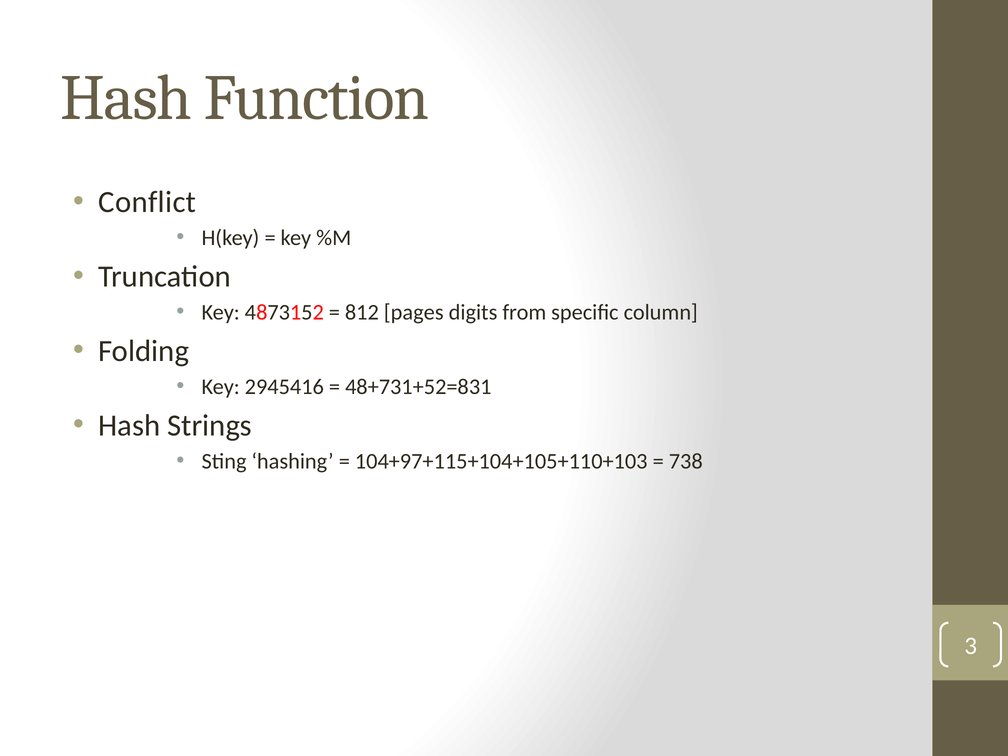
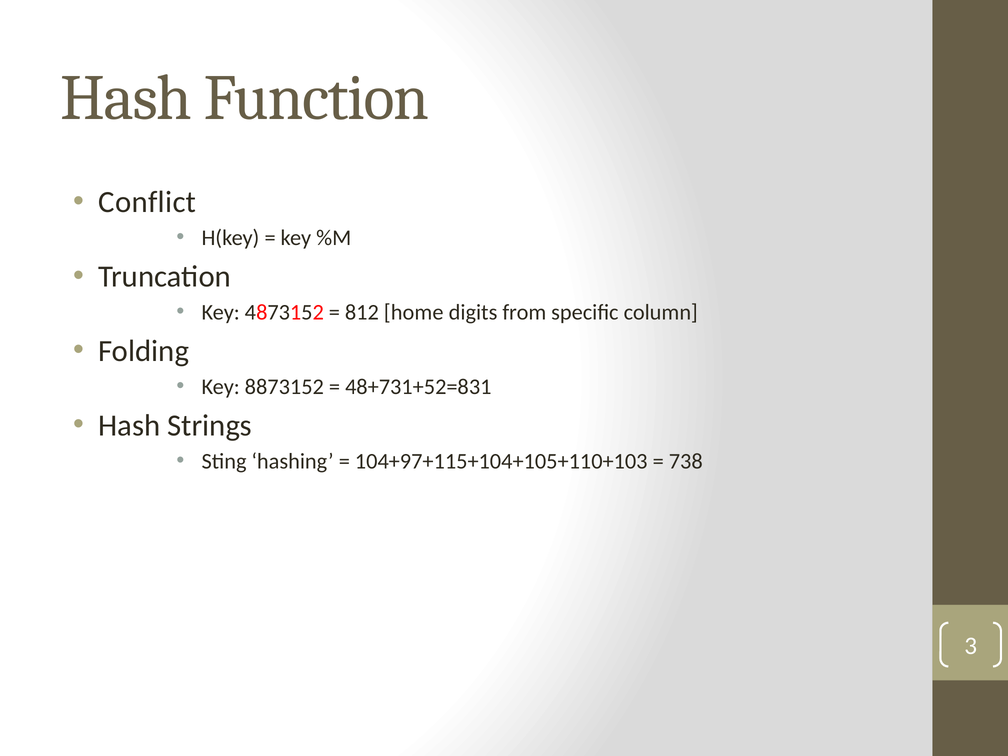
pages: pages -> home (414, 312)
2945416: 2945416 -> 8873152 (284, 387)
